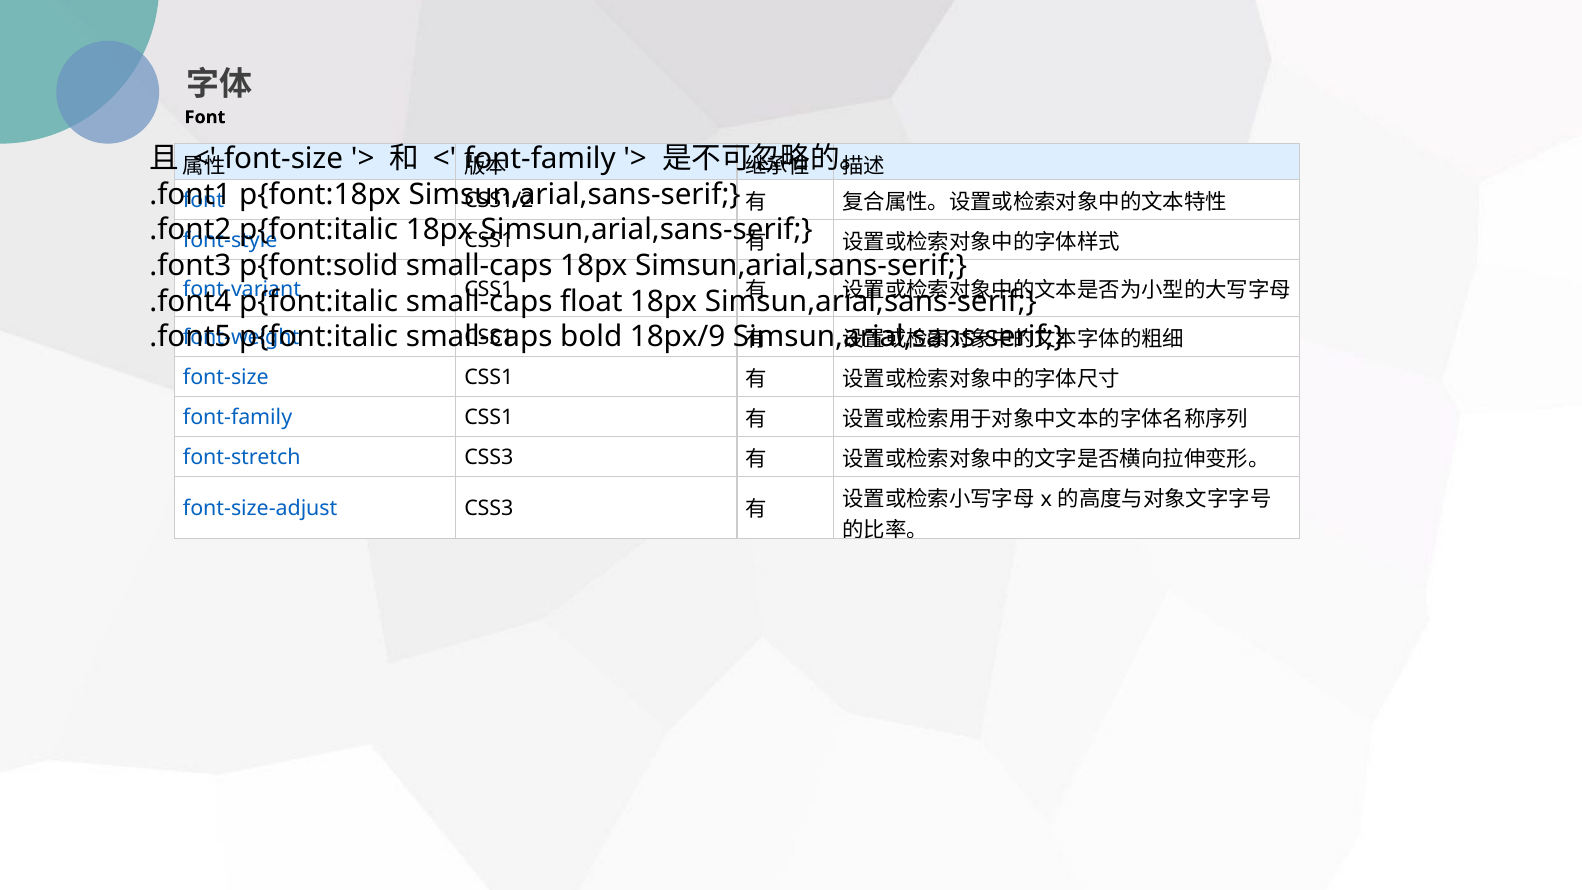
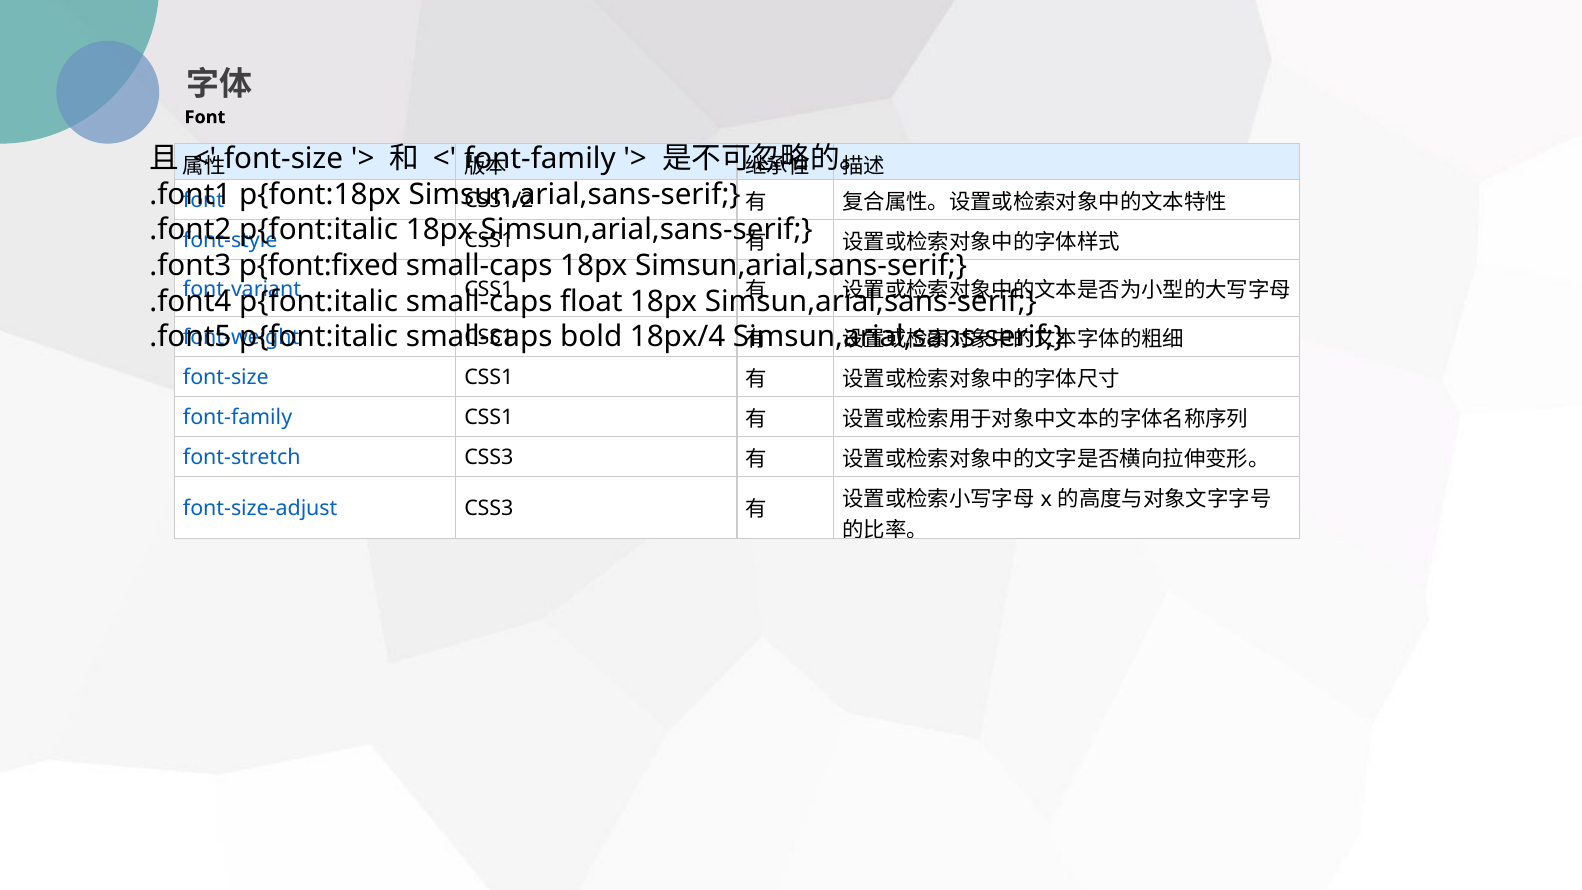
p{font:solid: p{font:solid -> p{font:fixed (319, 266)
18px/9: 18px/9 -> 18px/4 (678, 337)
